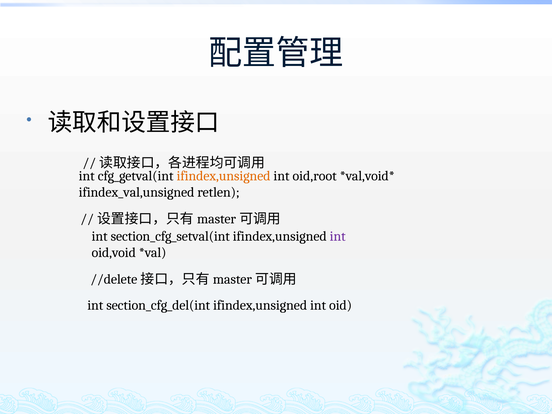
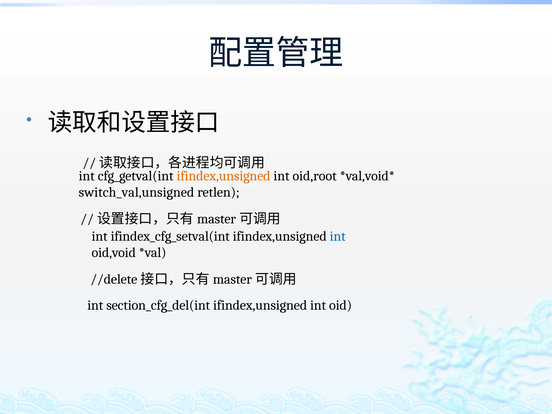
ifindex_val,unsigned: ifindex_val,unsigned -> switch_val,unsigned (136, 192)
section_cfg_setval(int: section_cfg_setval(int -> ifindex_cfg_setval(int (170, 236)
int colour: purple -> blue (338, 236)
